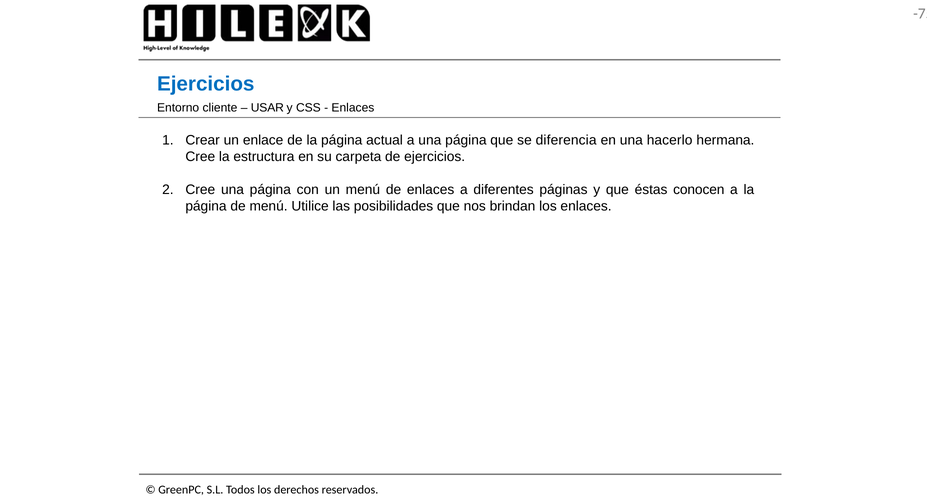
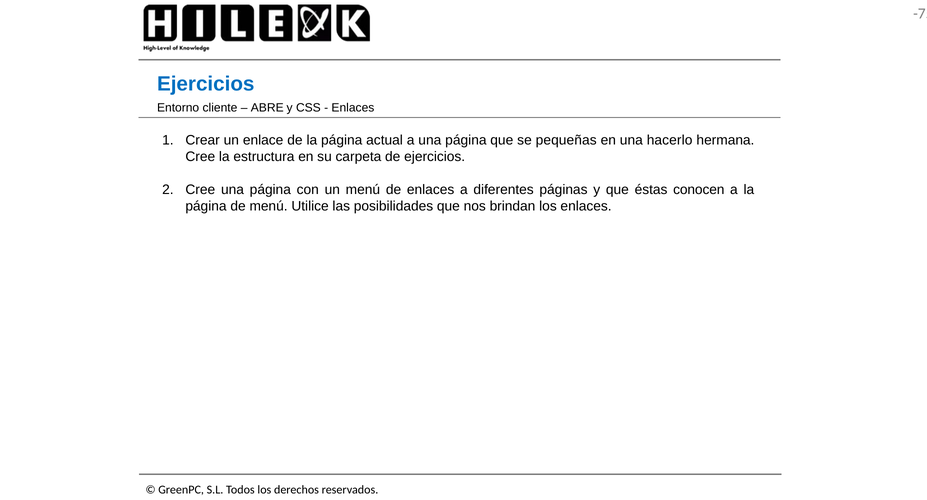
USAR: USAR -> ABRE (267, 108)
diferencia: diferencia -> pequeñas (566, 140)
